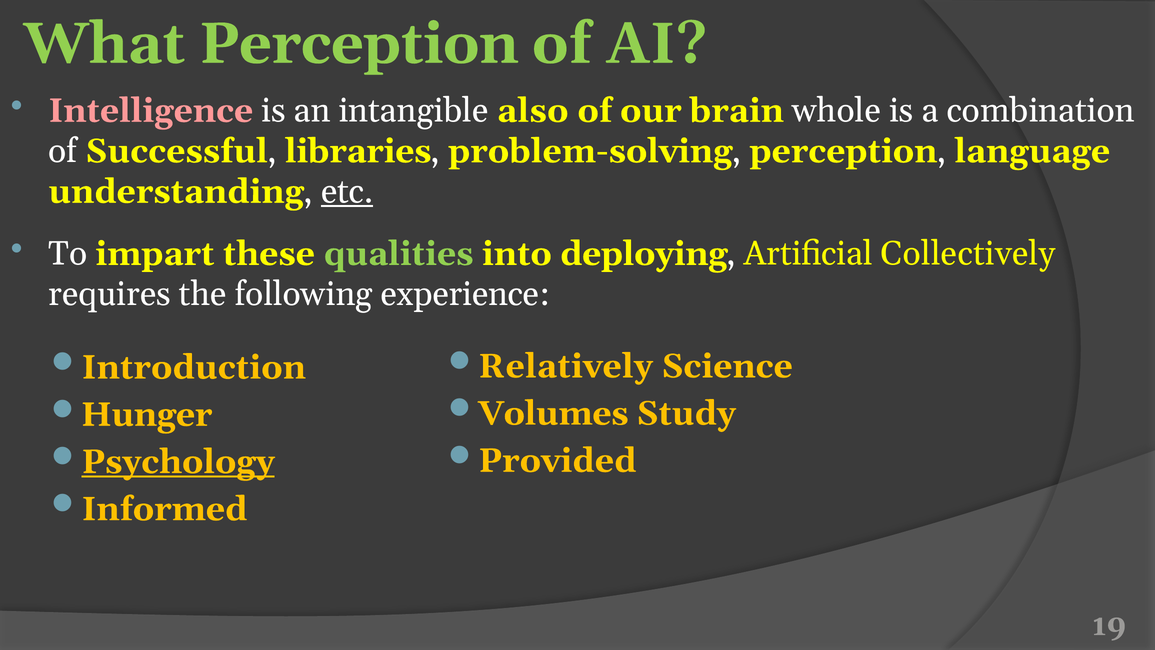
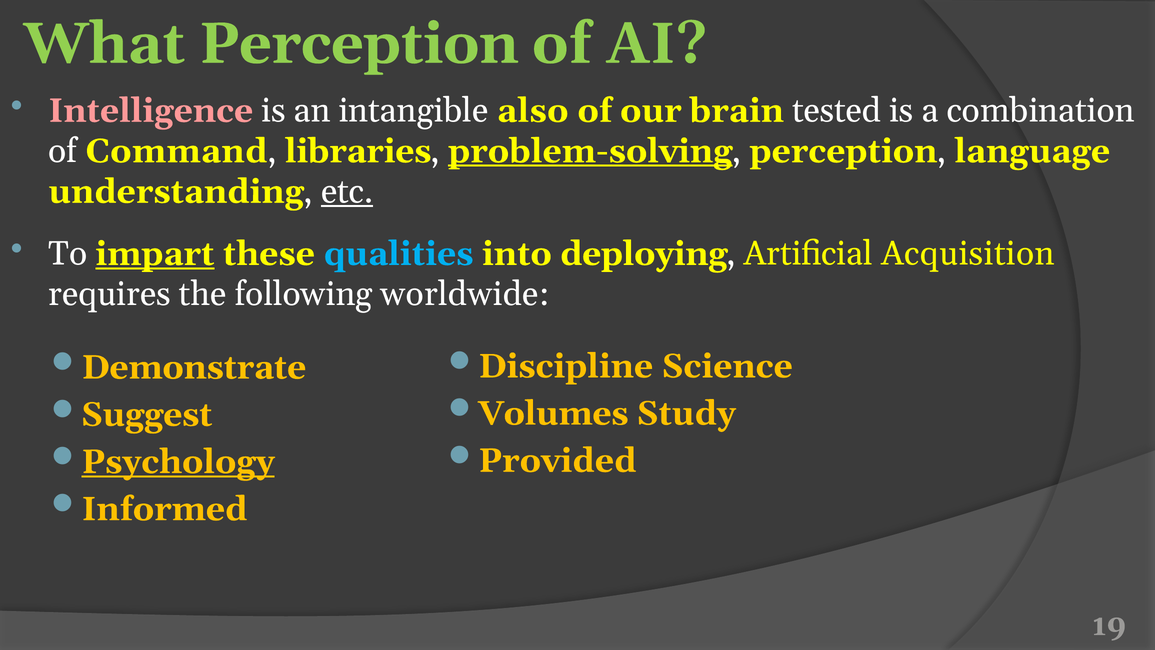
whole: whole -> tested (837, 111)
Successful: Successful -> Command (177, 151)
problem-solving underline: none -> present (590, 151)
impart underline: none -> present (155, 254)
qualities colour: light green -> light blue (398, 254)
Collectively: Collectively -> Acquisition (968, 254)
experience: experience -> worldwide (465, 294)
Relatively: Relatively -> Discipline (566, 366)
Introduction: Introduction -> Demonstrate (194, 367)
Hunger: Hunger -> Suggest (147, 414)
